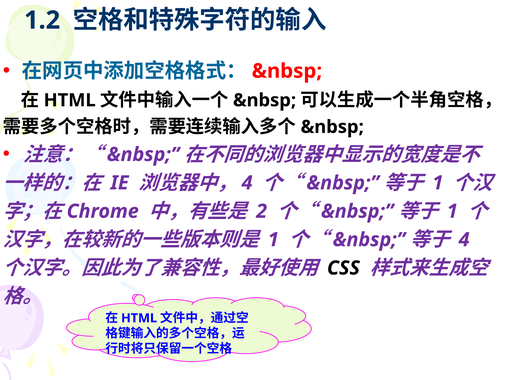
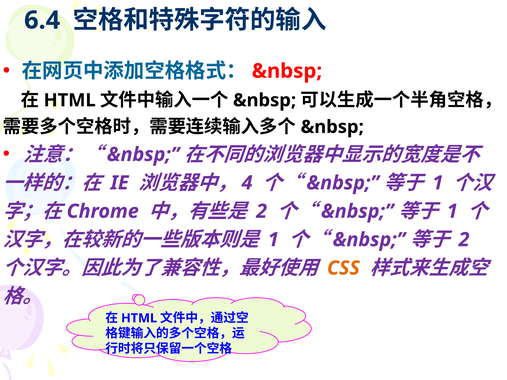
1.2: 1.2 -> 6.4 (42, 20)
4: 4 -> 2 (464, 240)
CSS colour: black -> orange (343, 268)
